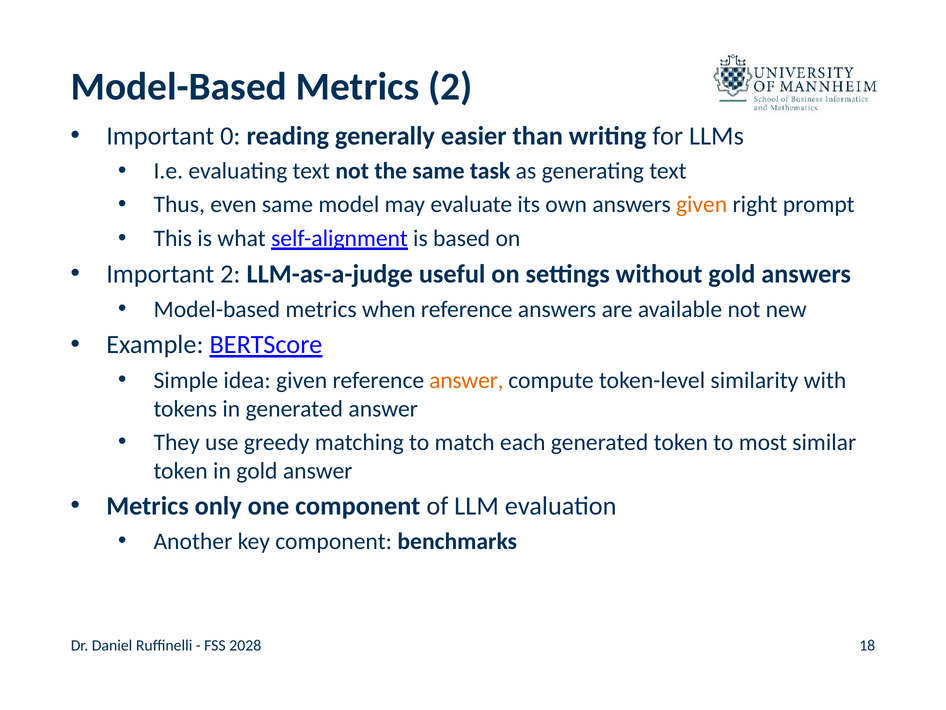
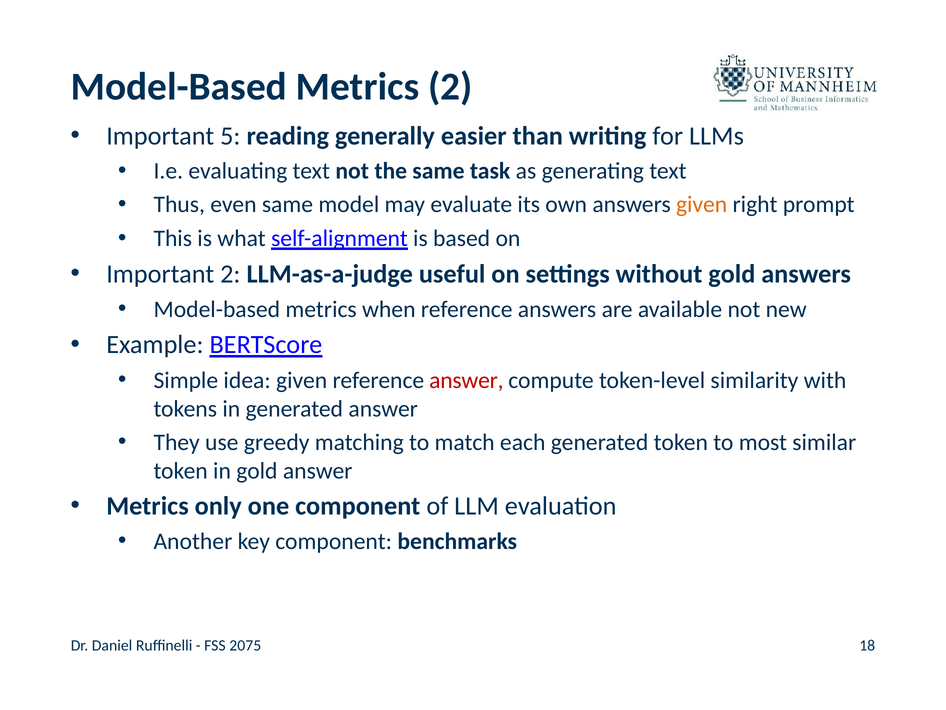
0: 0 -> 5 (230, 136)
answer colour: orange -> red (466, 380)
2028: 2028 -> 2075 (245, 645)
